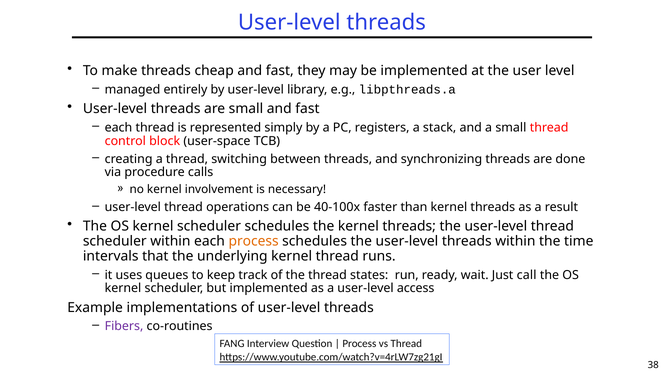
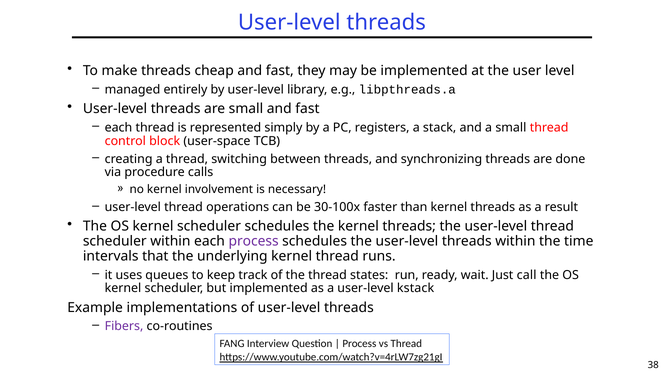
40-100x: 40-100x -> 30-100x (337, 207)
process colour: orange -> purple (254, 242)
access: access -> kstack (416, 289)
